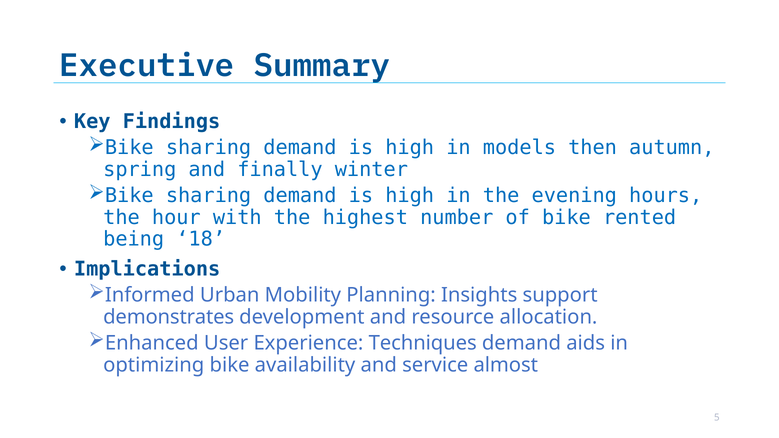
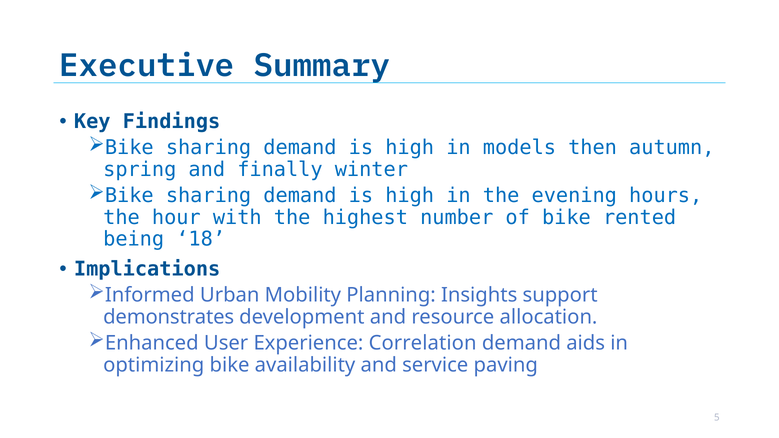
Techniques: Techniques -> Correlation (423, 343)
almost: almost -> paving (506, 365)
